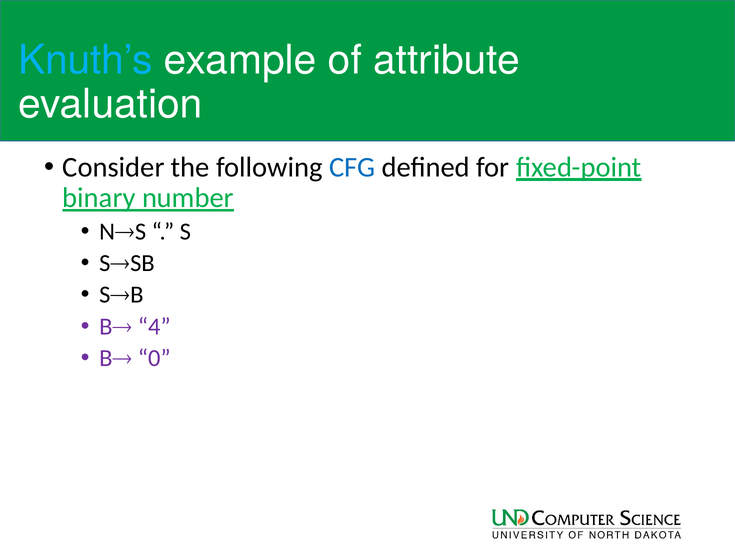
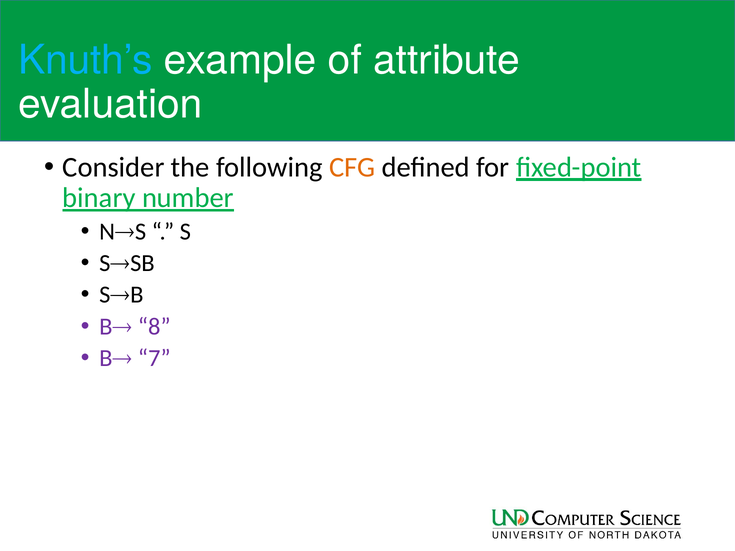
CFG colour: blue -> orange (352, 167)
4: 4 -> 8 (154, 327)
0: 0 -> 7 (154, 358)
